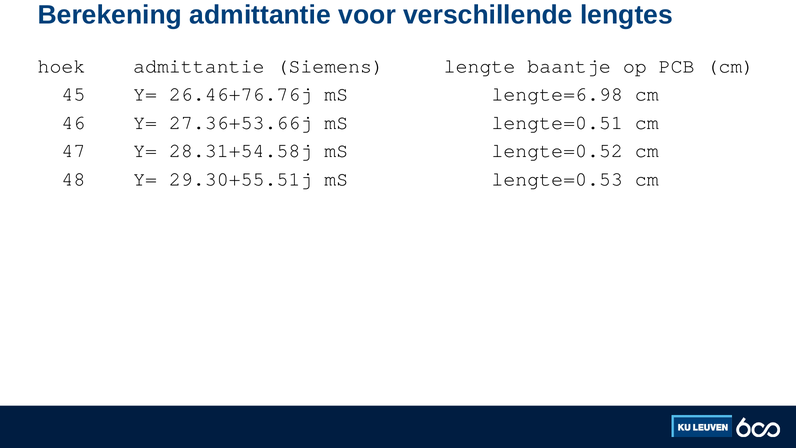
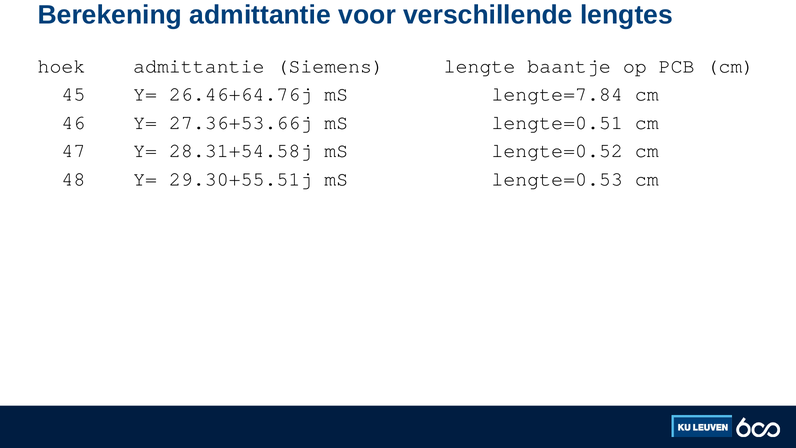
26.46+76.76j: 26.46+76.76j -> 26.46+64.76j (241, 94)
lengte=6.98: lengte=6.98 -> lengte=7.84 (557, 94)
